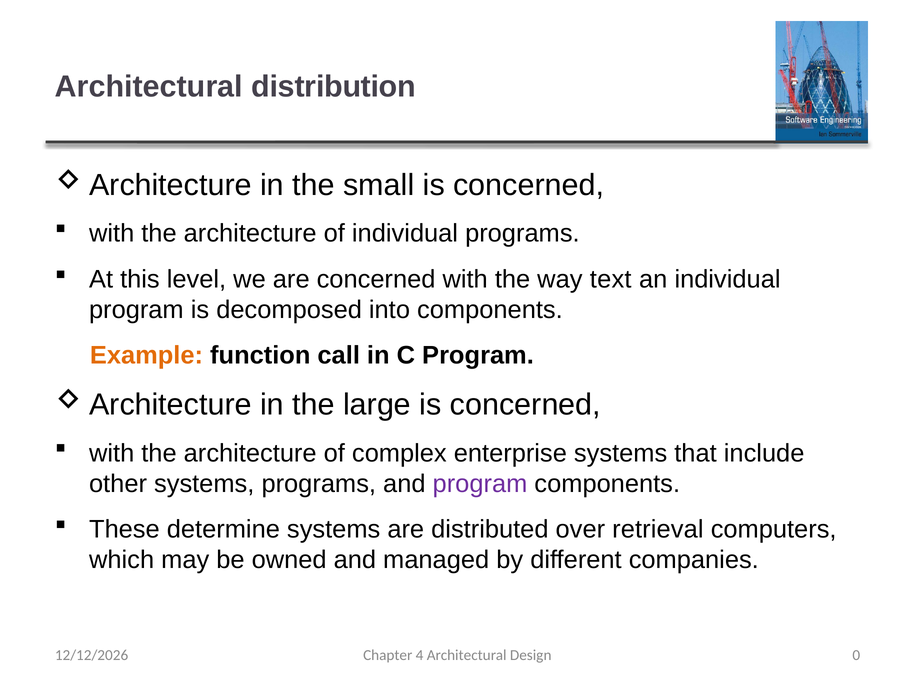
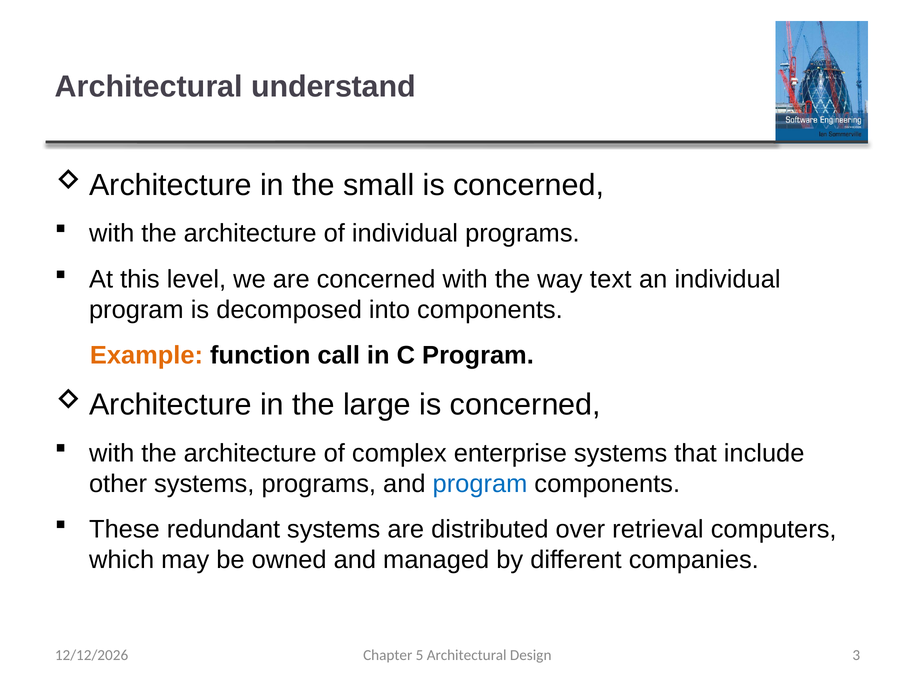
distribution: distribution -> understand (334, 87)
program colour: purple -> blue (480, 484)
determine: determine -> redundant (223, 530)
4: 4 -> 5 (420, 655)
0: 0 -> 3 (856, 655)
